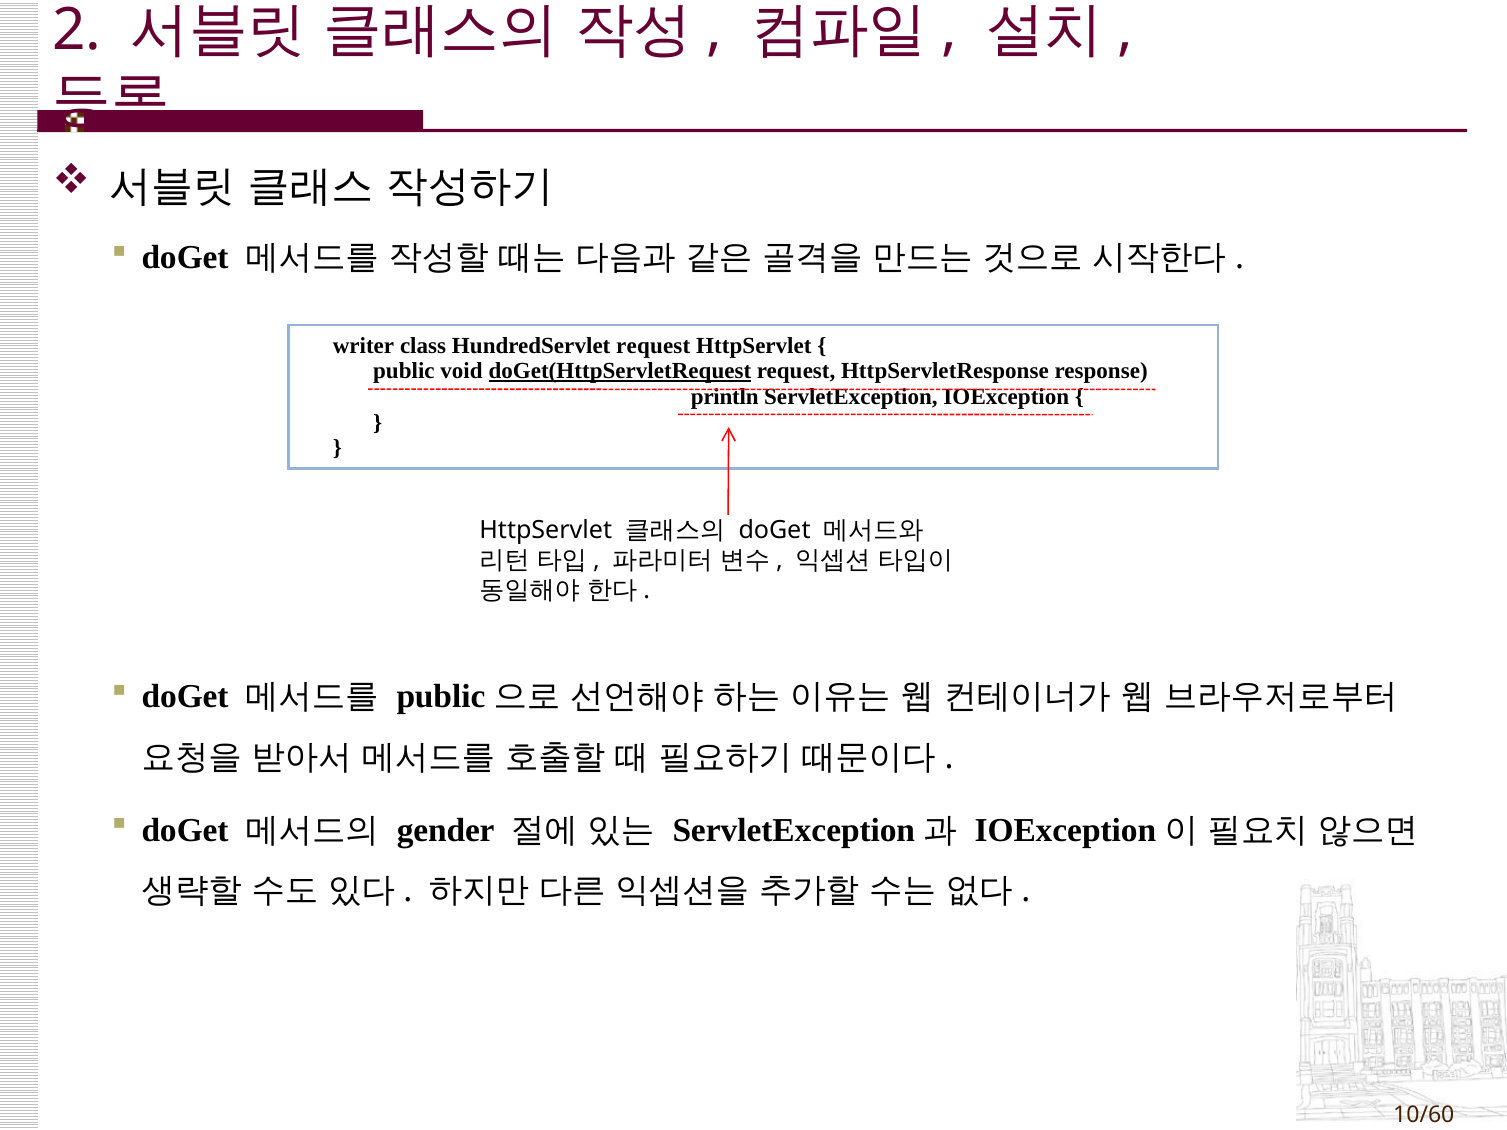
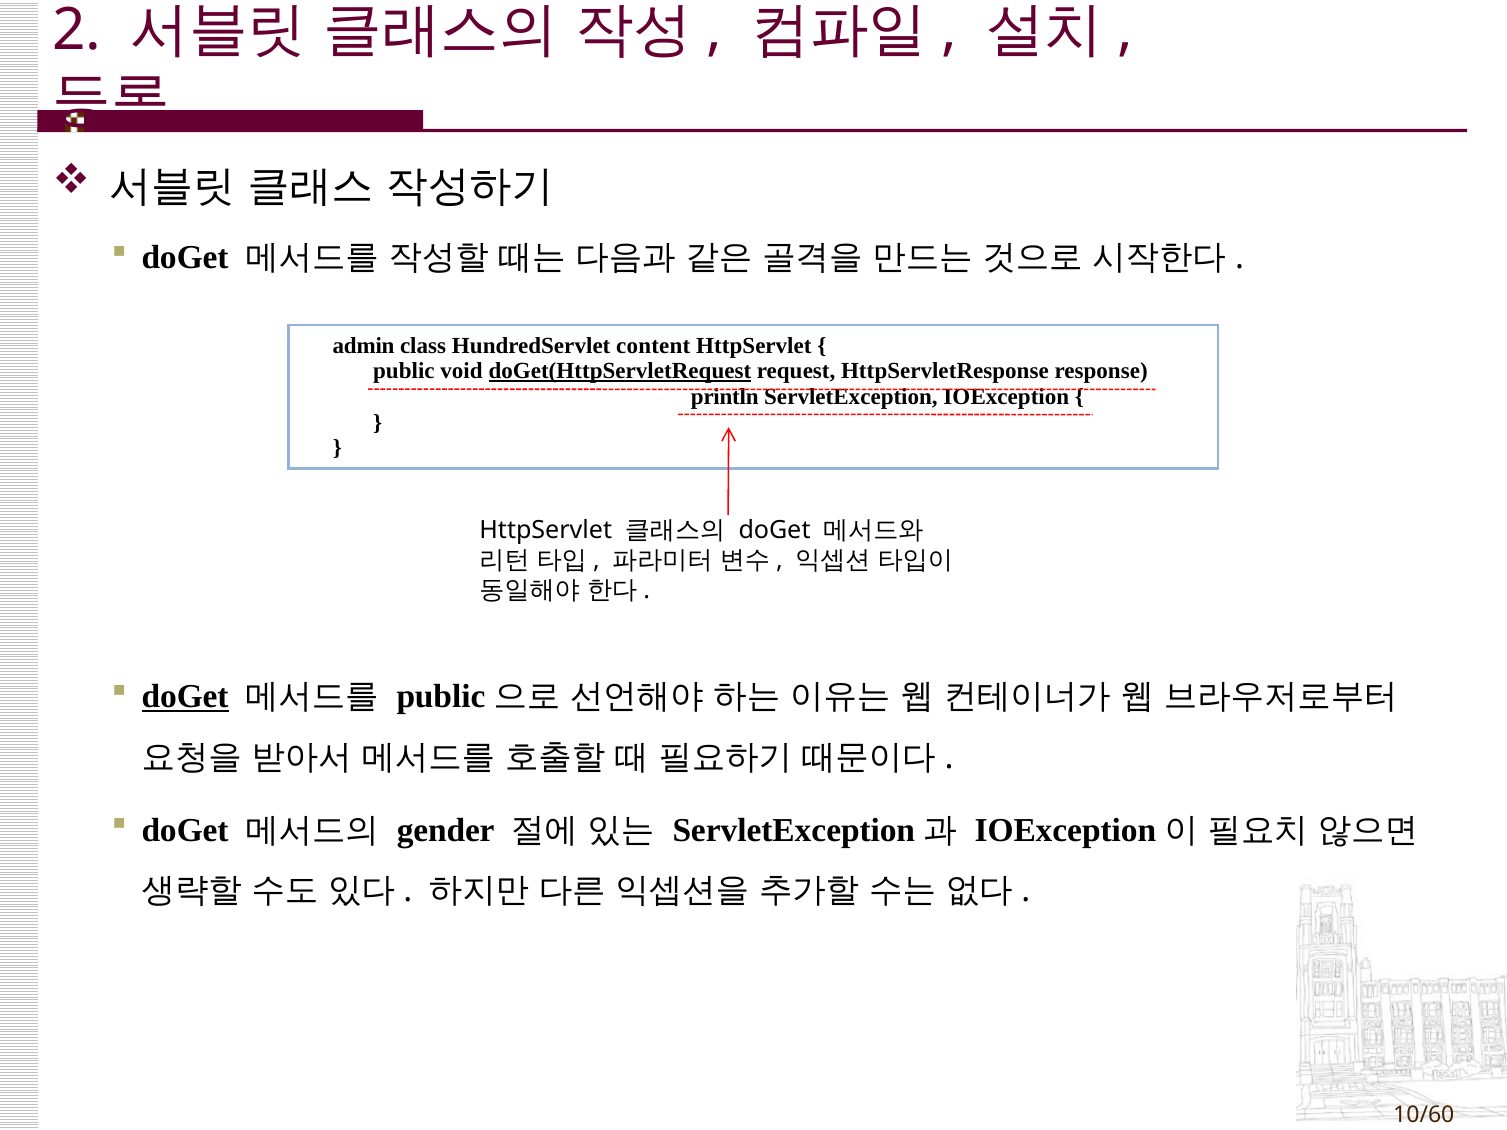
writer: writer -> admin (364, 346)
HundredServlet request: request -> content (653, 346)
doGet underline: none -> present (185, 697)
